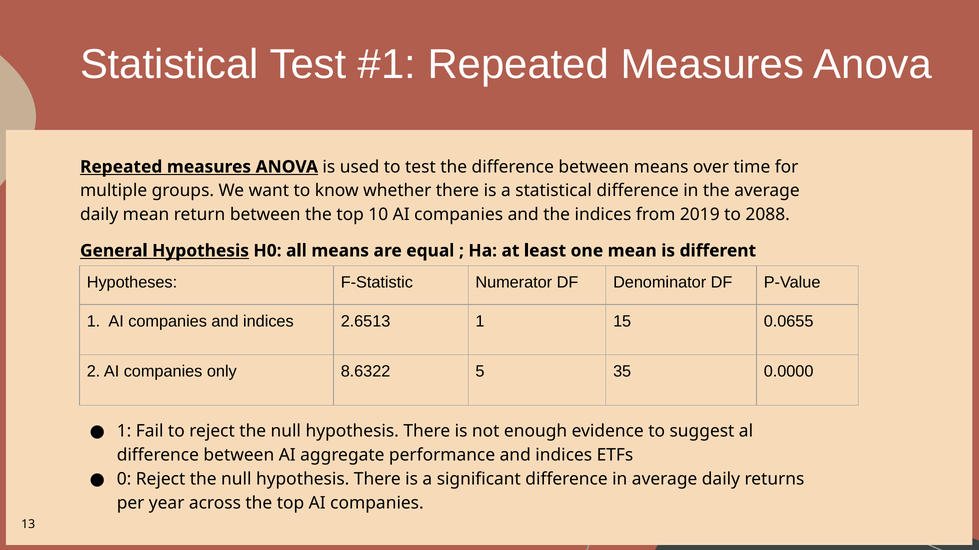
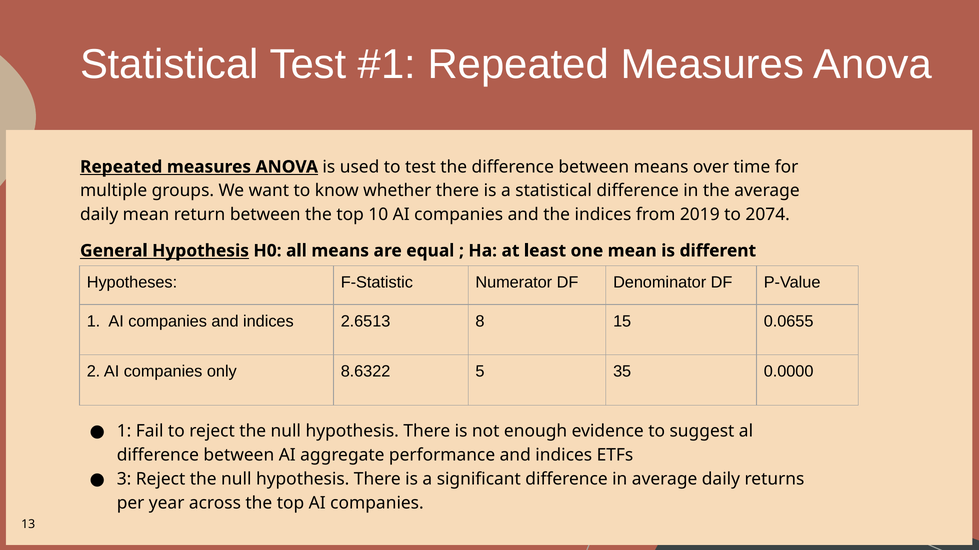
2088: 2088 -> 2074 (768, 215)
2.6513 1: 1 -> 8 (480, 322)
0: 0 -> 3 (124, 480)
